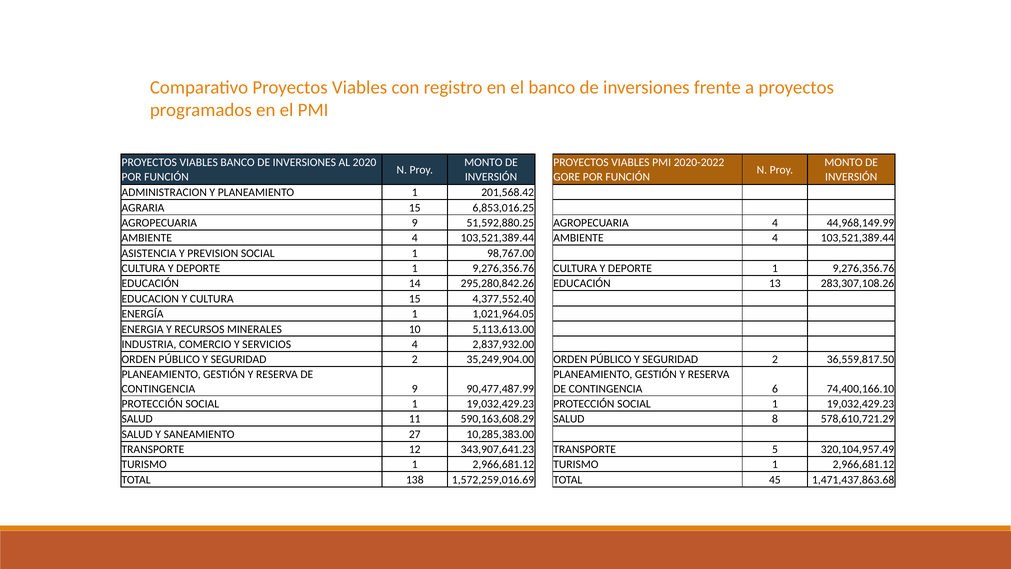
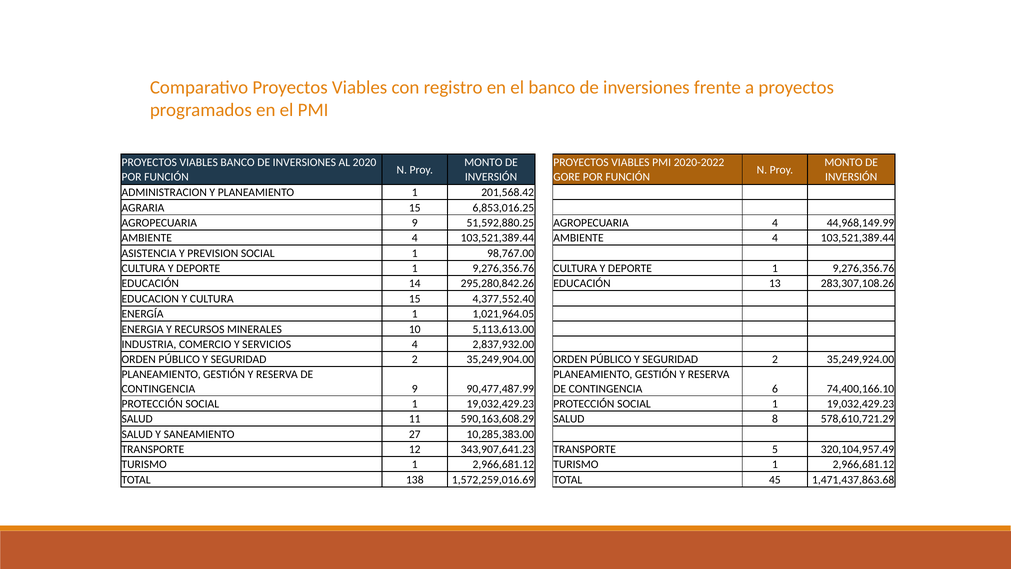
36,559,817.50: 36,559,817.50 -> 35,249,924.00 (860, 359)
